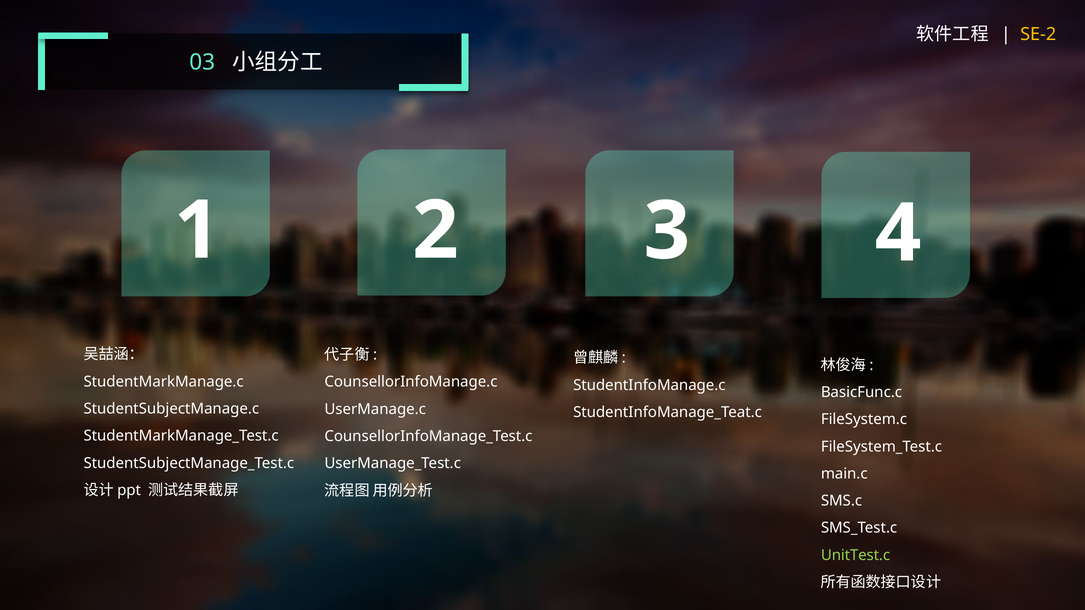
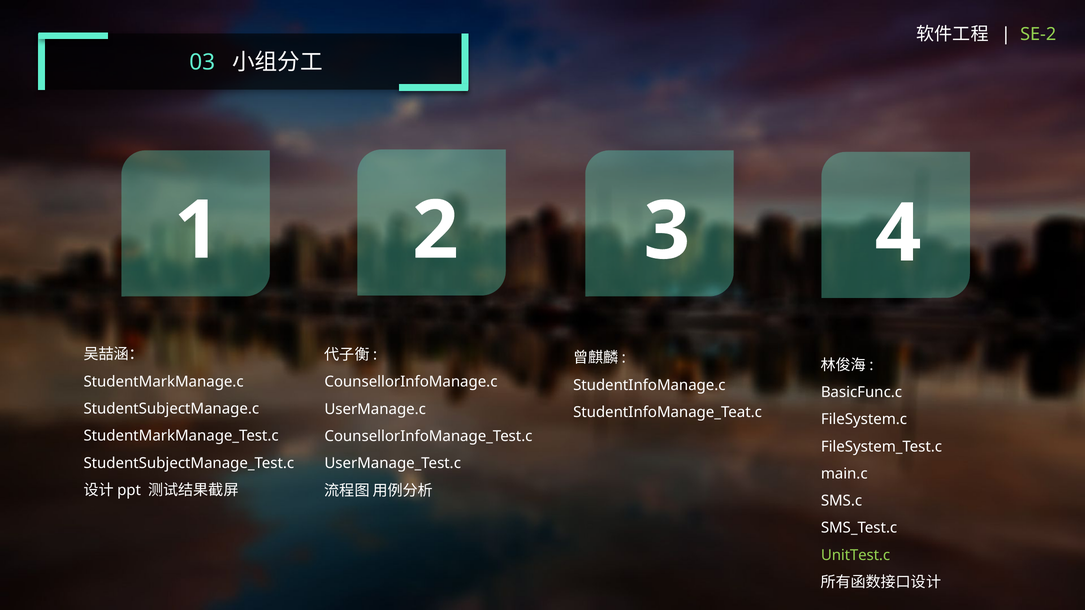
SE-2 colour: yellow -> light green (1038, 34)
